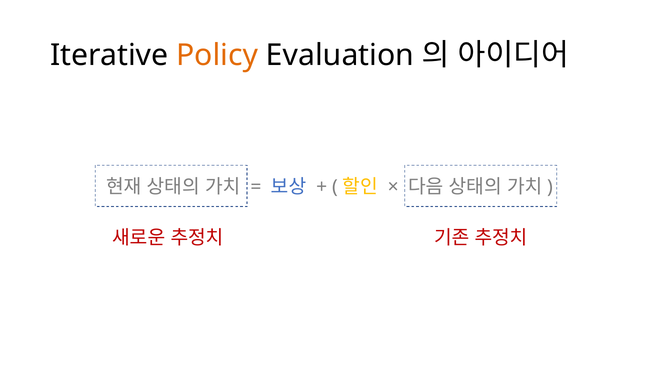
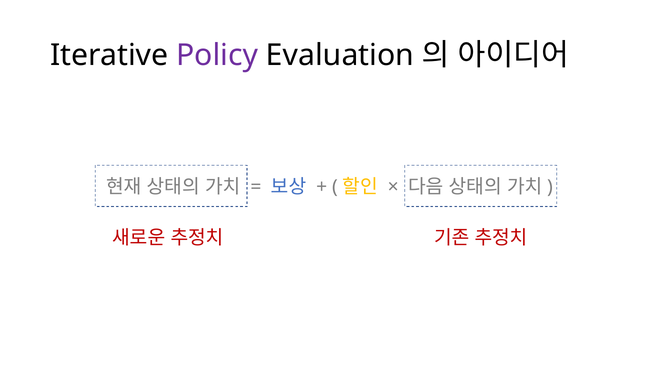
Policy colour: orange -> purple (217, 55)
